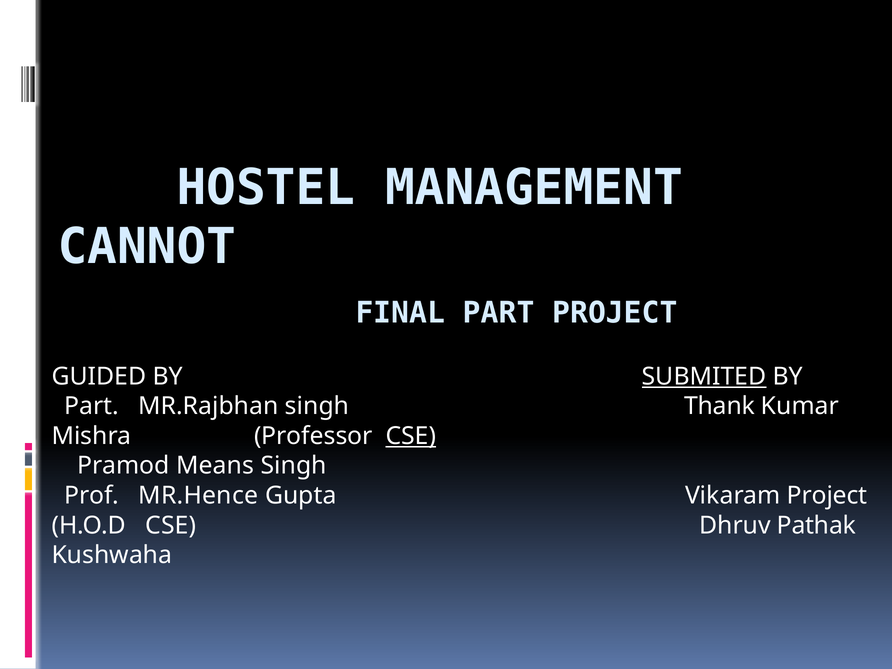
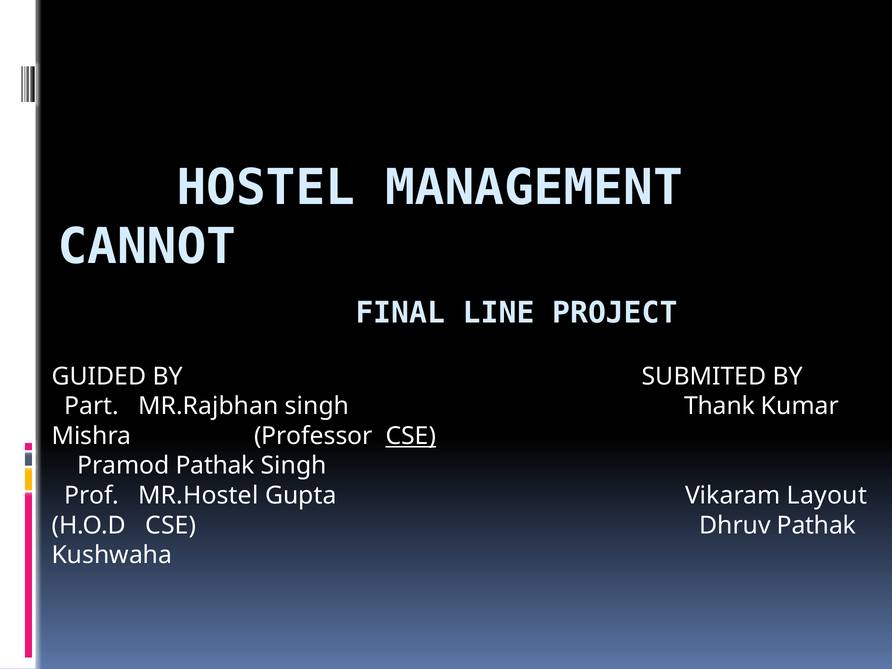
FINAL PART: PART -> LINE (499, 313)
SUBMITED underline: present -> none (704, 376)
Pramod Means: Means -> Pathak (215, 466)
MR.Hence: MR.Hence -> MR.Hostel (198, 496)
Vikaram Project: Project -> Layout (827, 496)
